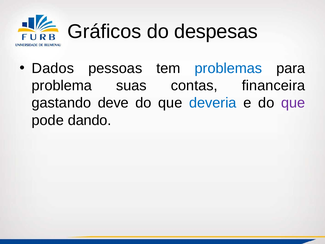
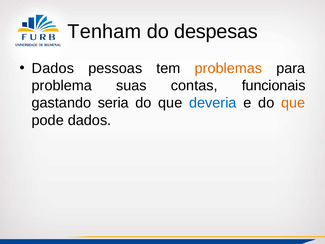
Gráficos: Gráficos -> Tenham (104, 31)
problemas colour: blue -> orange (228, 68)
financeira: financeira -> funcionais (274, 86)
deve: deve -> seria (113, 103)
que colour: purple -> orange (293, 103)
pode dando: dando -> dados (90, 120)
